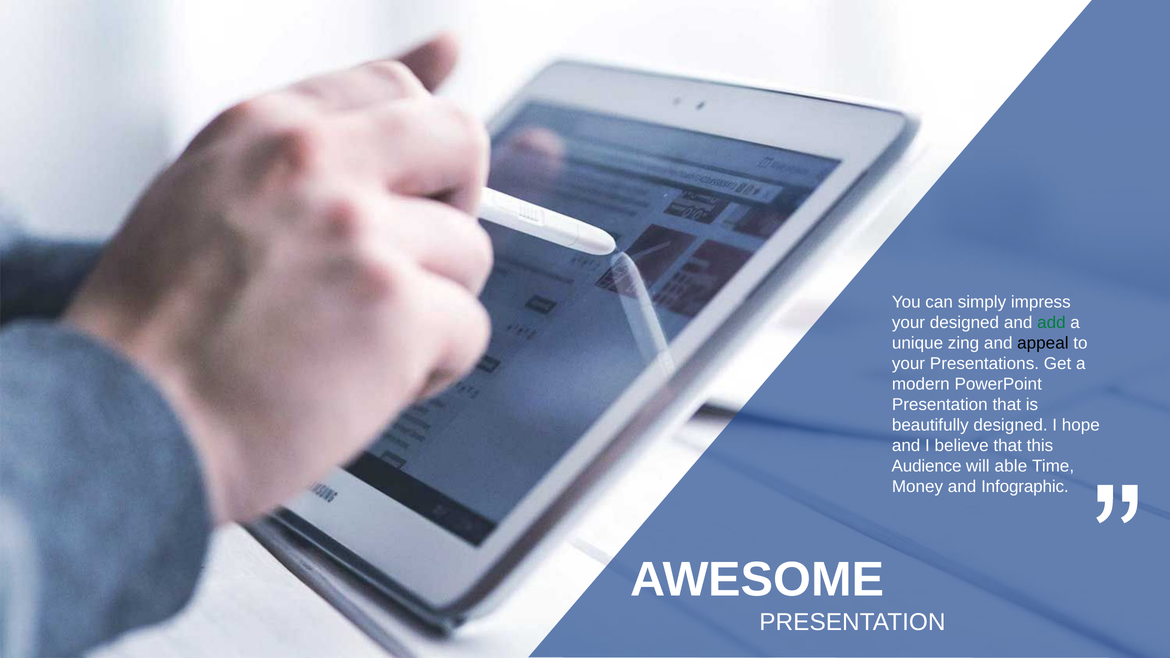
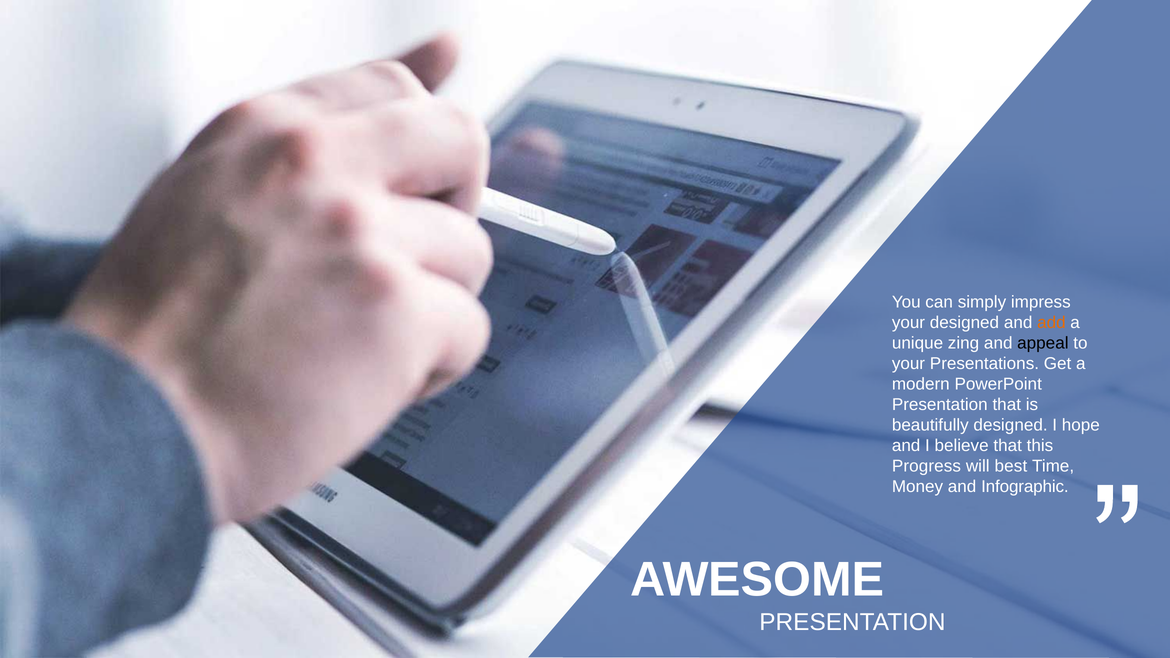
add colour: green -> orange (1051, 323)
Audience: Audience -> Progress (926, 466)
able: able -> best (1011, 466)
